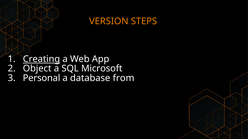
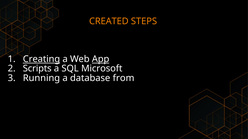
VERSION: VERSION -> CREATED (109, 21)
App underline: none -> present (101, 59)
Object: Object -> Scripts (37, 69)
Personal: Personal -> Running (41, 78)
